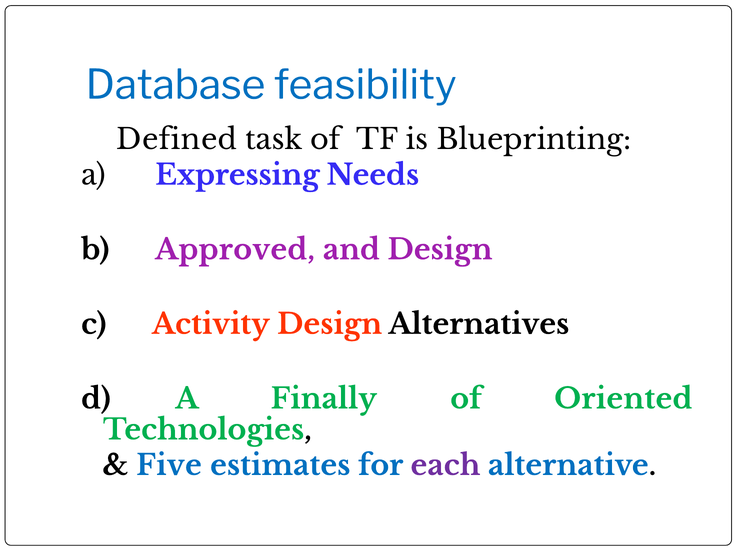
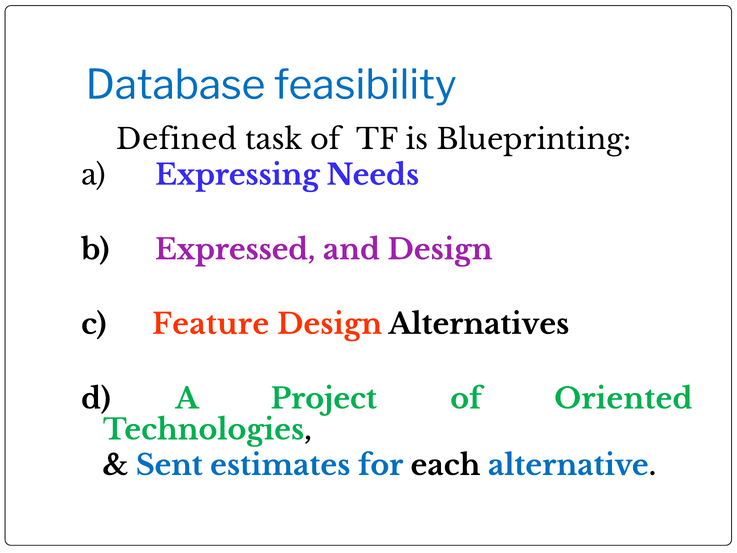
Approved: Approved -> Expressed (235, 250)
Activity: Activity -> Feature (211, 324)
Finally: Finally -> Project (324, 399)
Five: Five -> Sent (169, 465)
each colour: purple -> black (445, 465)
